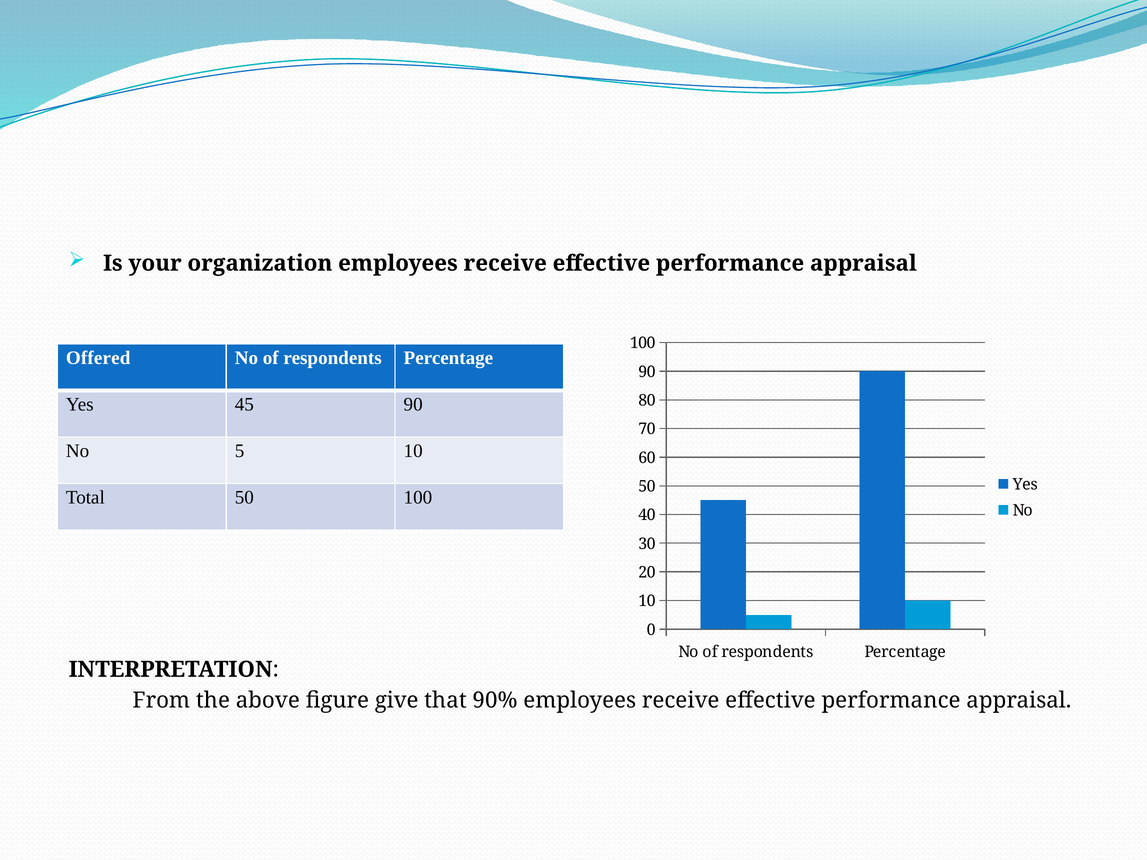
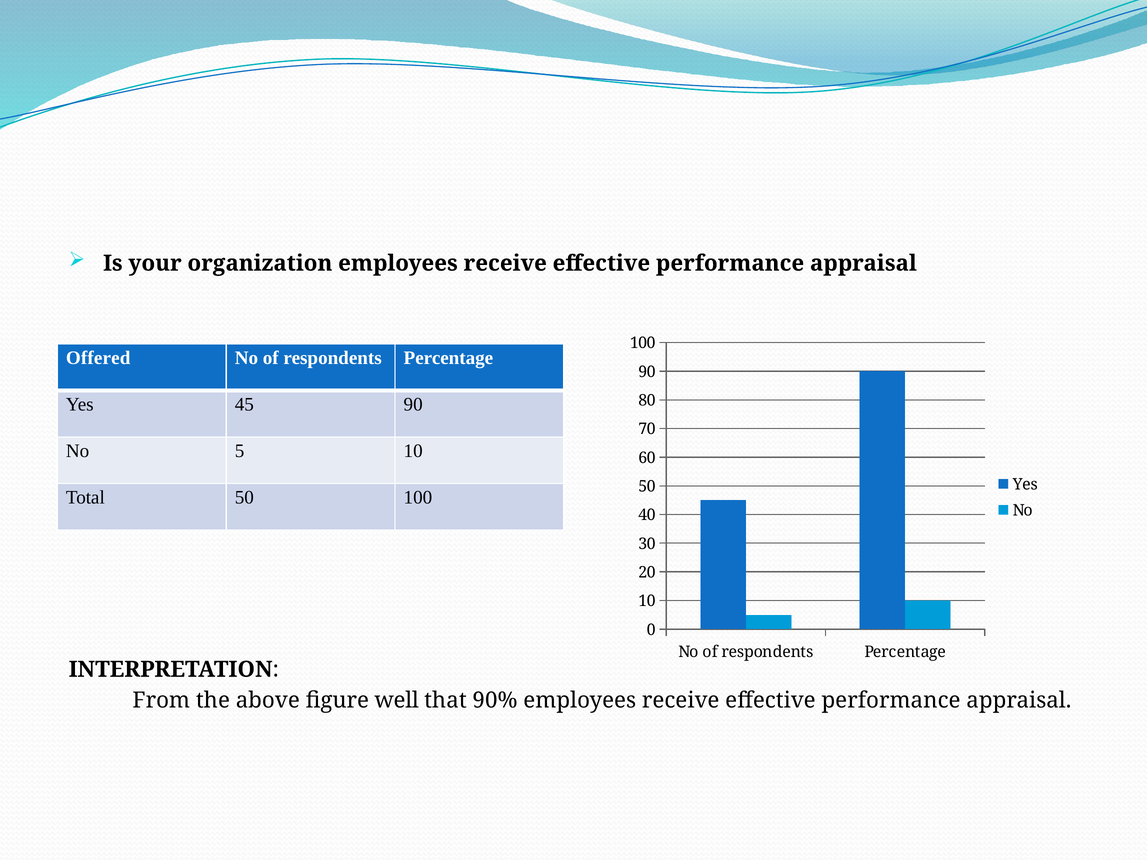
give: give -> well (397, 701)
